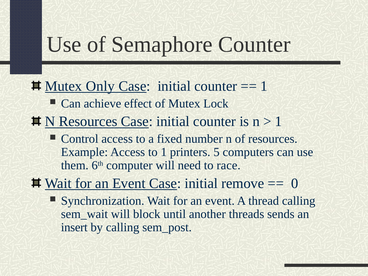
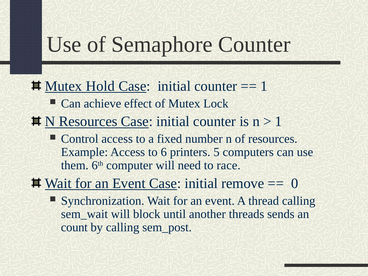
Only: Only -> Hold (100, 86)
to 1: 1 -> 6 (164, 152)
insert: insert -> count (74, 227)
